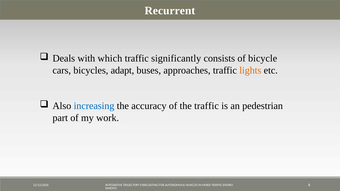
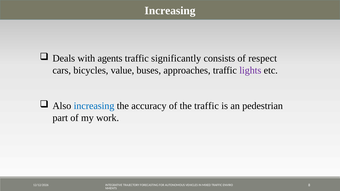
Recurrent: Recurrent -> Increasing (170, 11)
which: which -> agents (110, 58)
bicycle: bicycle -> respect (263, 58)
adapt: adapt -> value (122, 70)
lights colour: orange -> purple (250, 70)
